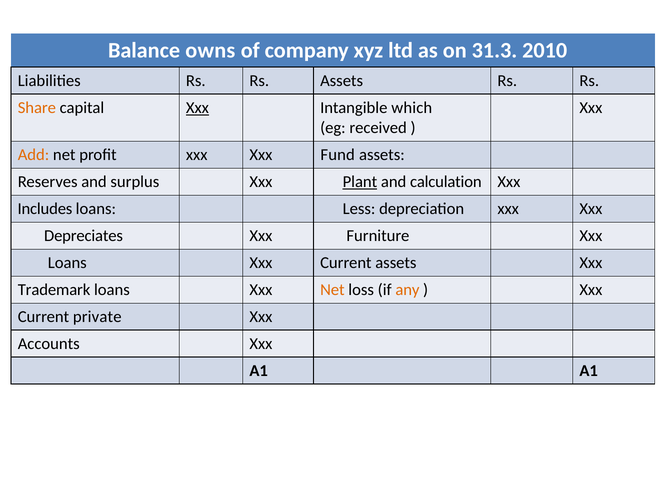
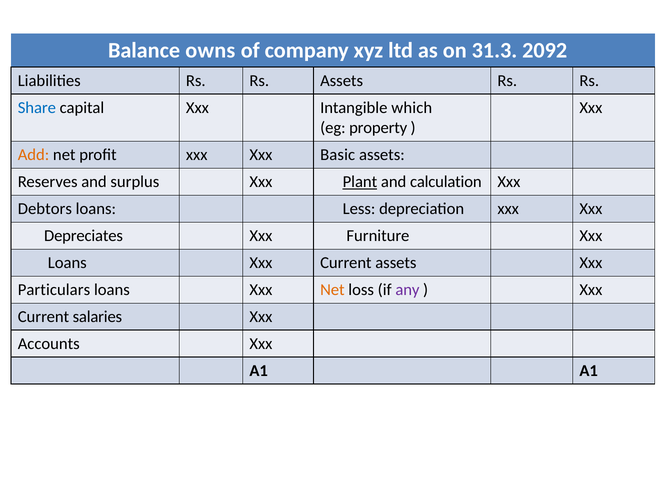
2010: 2010 -> 2092 (545, 50)
Share colour: orange -> blue (37, 108)
Xxx underline: present -> none (197, 108)
received: received -> property (378, 128)
Fund: Fund -> Basic (338, 155)
Includes: Includes -> Debtors (45, 209)
Trademark: Trademark -> Particulars (54, 290)
any colour: orange -> purple (407, 290)
private: private -> salaries (97, 317)
